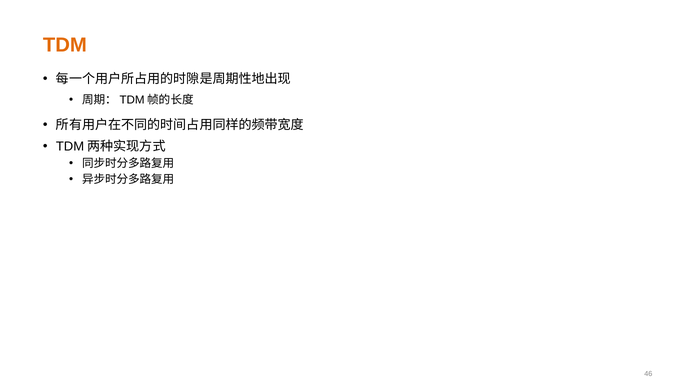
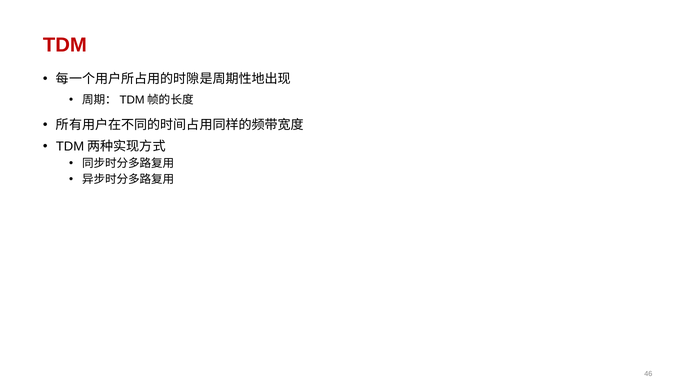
TDM colour: orange -> red (65, 45)
